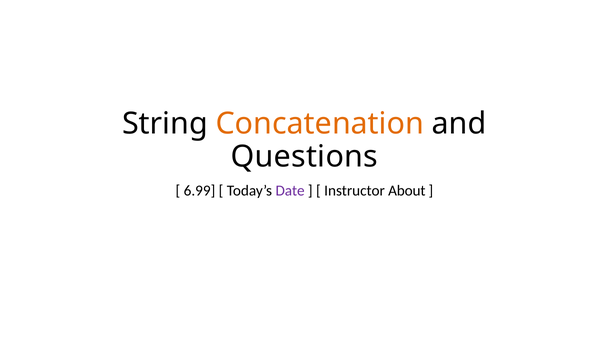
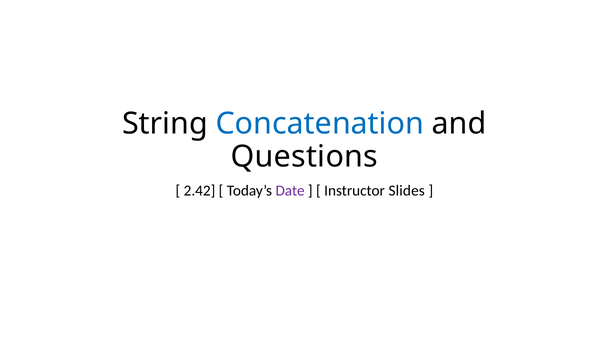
Concatenation colour: orange -> blue (320, 124)
6.99: 6.99 -> 2.42 (199, 190)
About: About -> Slides (407, 190)
